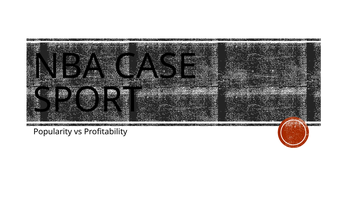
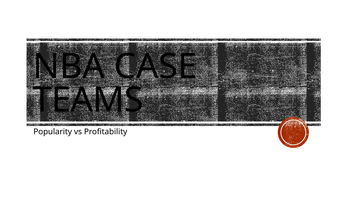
SPORT: SPORT -> TEAMS (88, 100)
